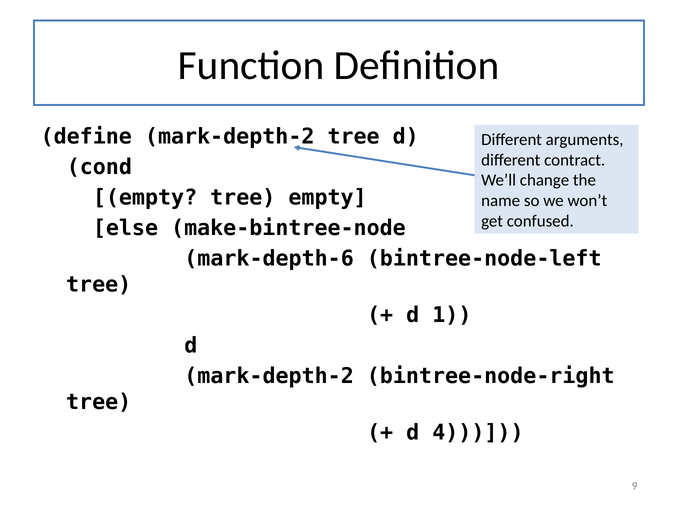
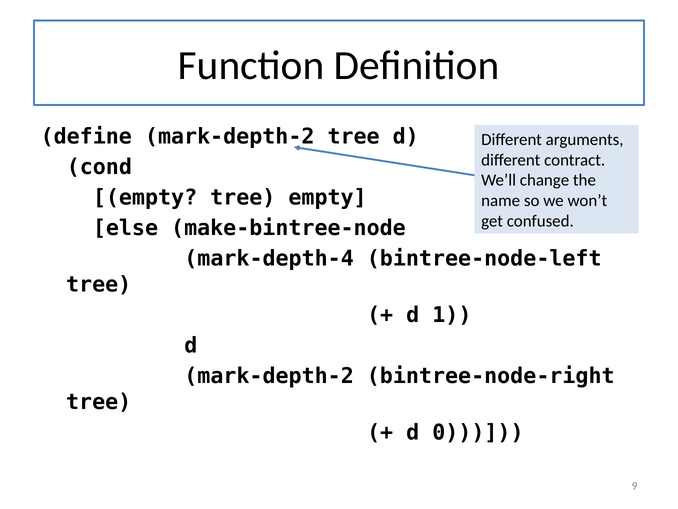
mark-depth-6: mark-depth-6 -> mark-depth-4 (269, 258)
4: 4 -> 0 (478, 432)
